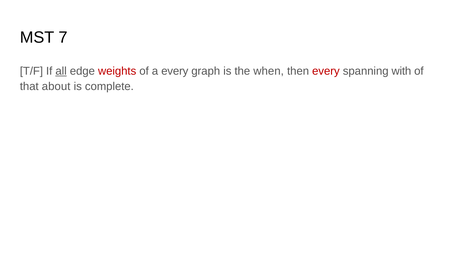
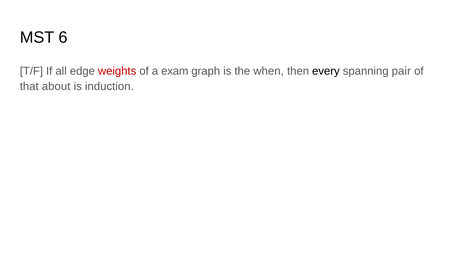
7: 7 -> 6 (63, 37)
all underline: present -> none (61, 71)
a every: every -> exam (175, 71)
every colour: red -> black (326, 71)
with: with -> pair (401, 71)
complete: complete -> induction (109, 86)
